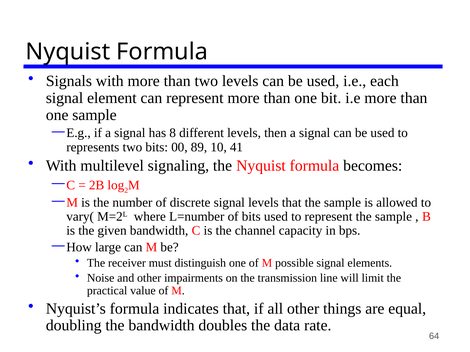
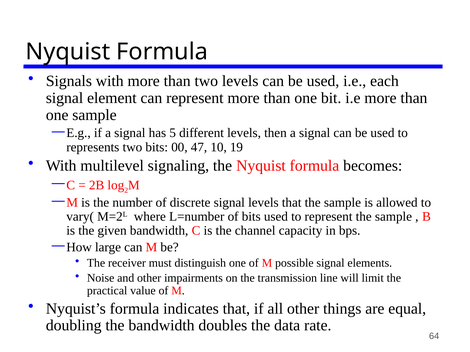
8: 8 -> 5 (173, 133)
89: 89 -> 47 (199, 147)
41: 41 -> 19 (236, 147)
